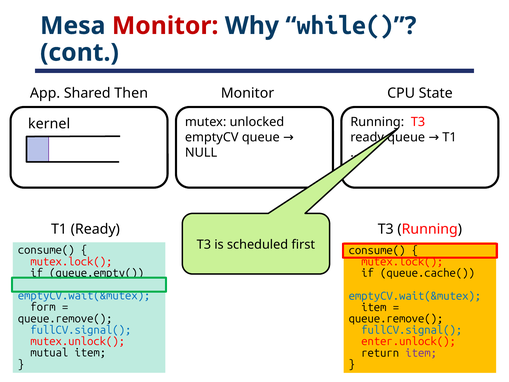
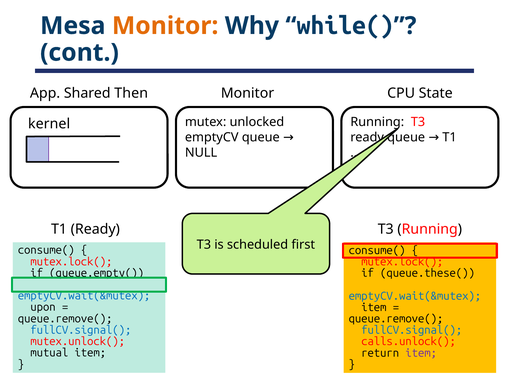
Monitor colour: red -> orange (165, 26)
queue.cache(: queue.cache( -> queue.these( (427, 273)
form: form -> upon (43, 307)
enter.unlock(: enter.unlock( -> calls.unlock( (409, 341)
